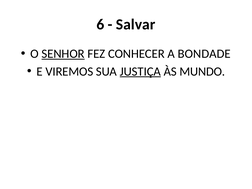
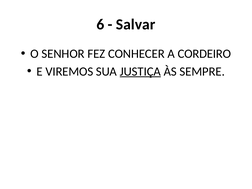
SENHOR underline: present -> none (63, 54)
BONDADE: BONDADE -> CORDEIRO (204, 54)
MUNDO: MUNDO -> SEMPRE (202, 71)
